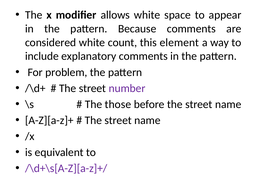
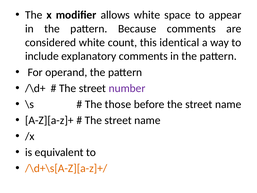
element: element -> identical (179, 42)
problem: problem -> operand (66, 72)
/\d+\s[A-Z][a-z]+/ colour: purple -> orange (66, 168)
